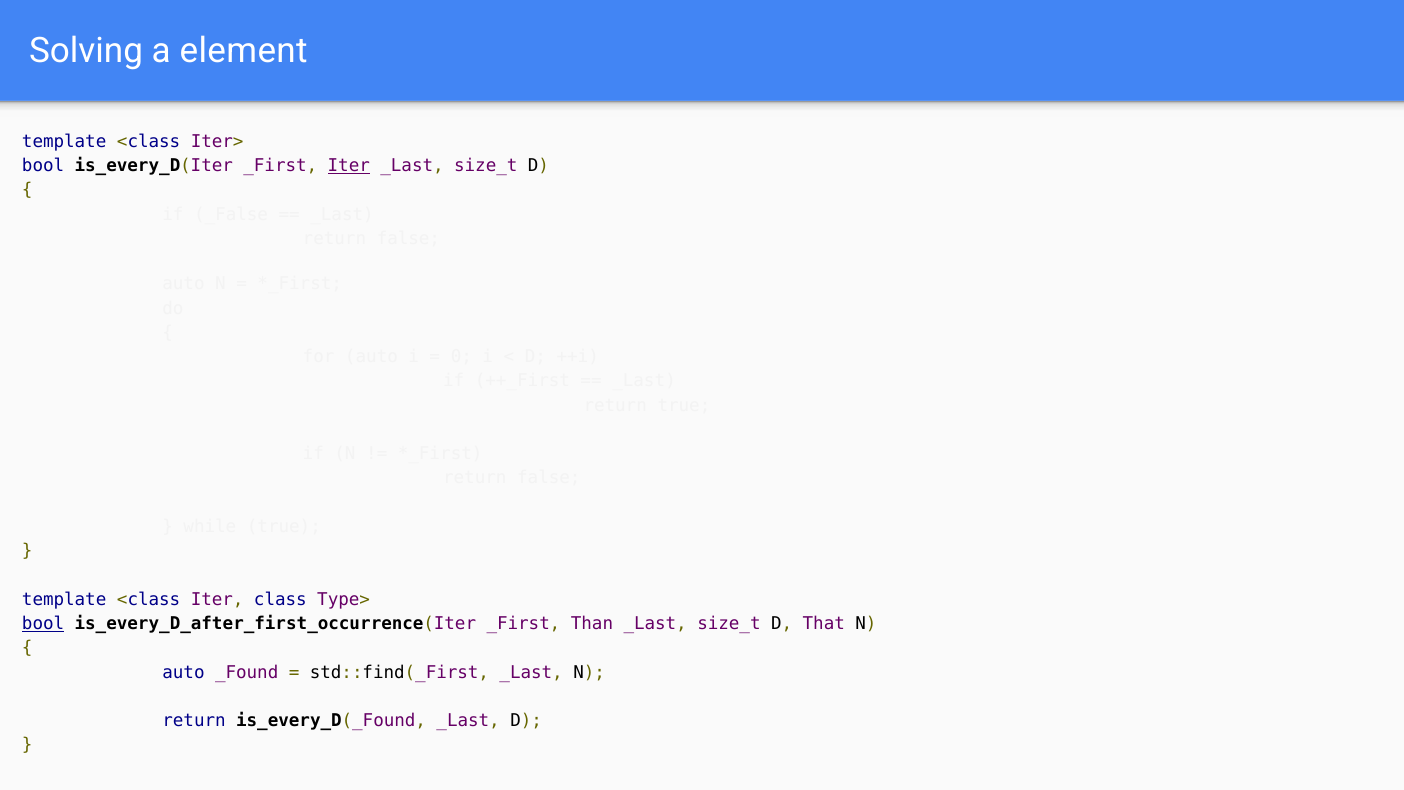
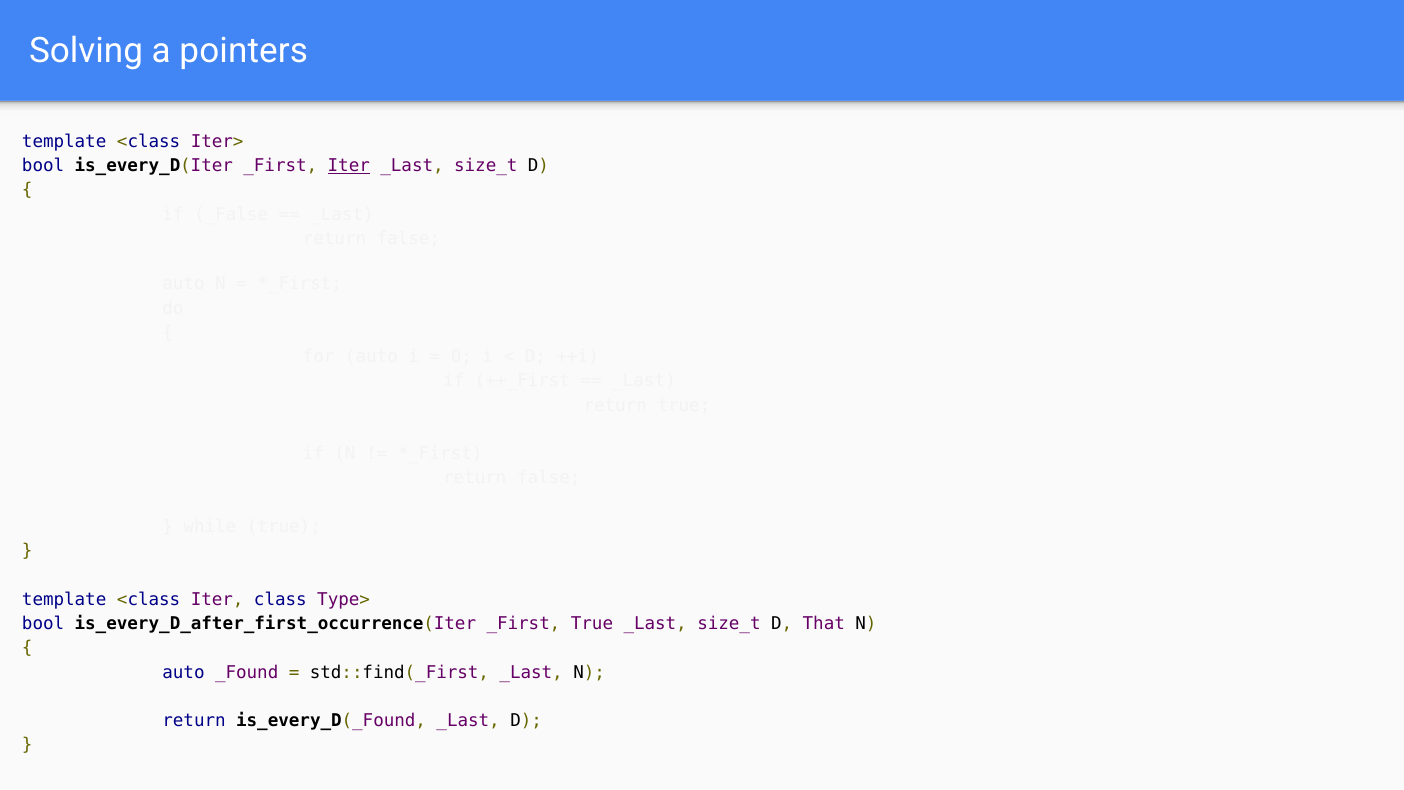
element: element -> pointers (244, 51)
bool underline: present -> none (43, 624)
_First Than: Than -> True (592, 624)
